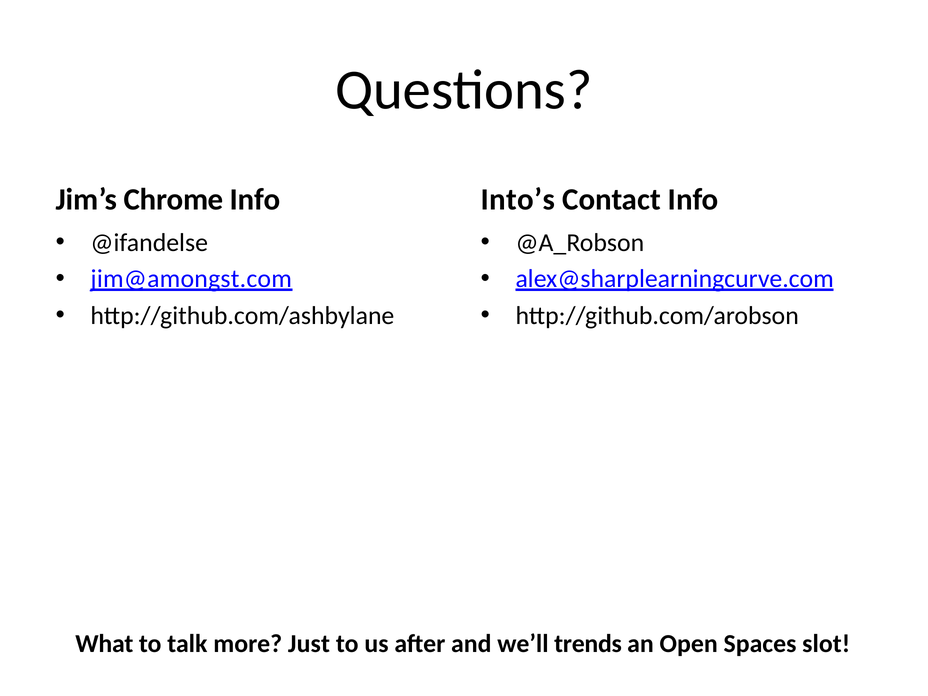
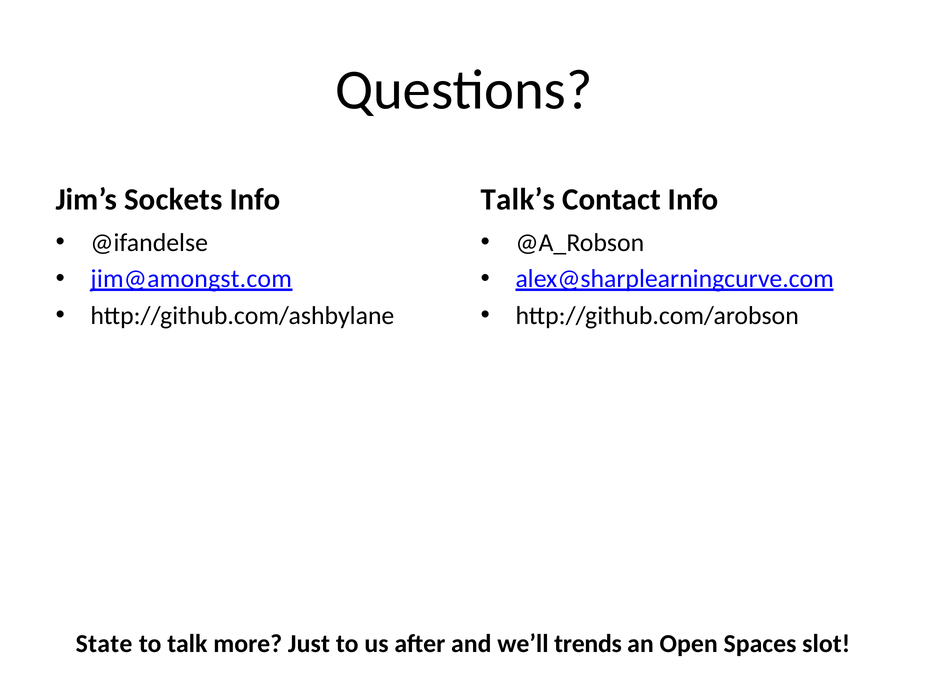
Chrome: Chrome -> Sockets (173, 200)
Into’s: Into’s -> Talk’s (518, 200)
What: What -> State (104, 644)
